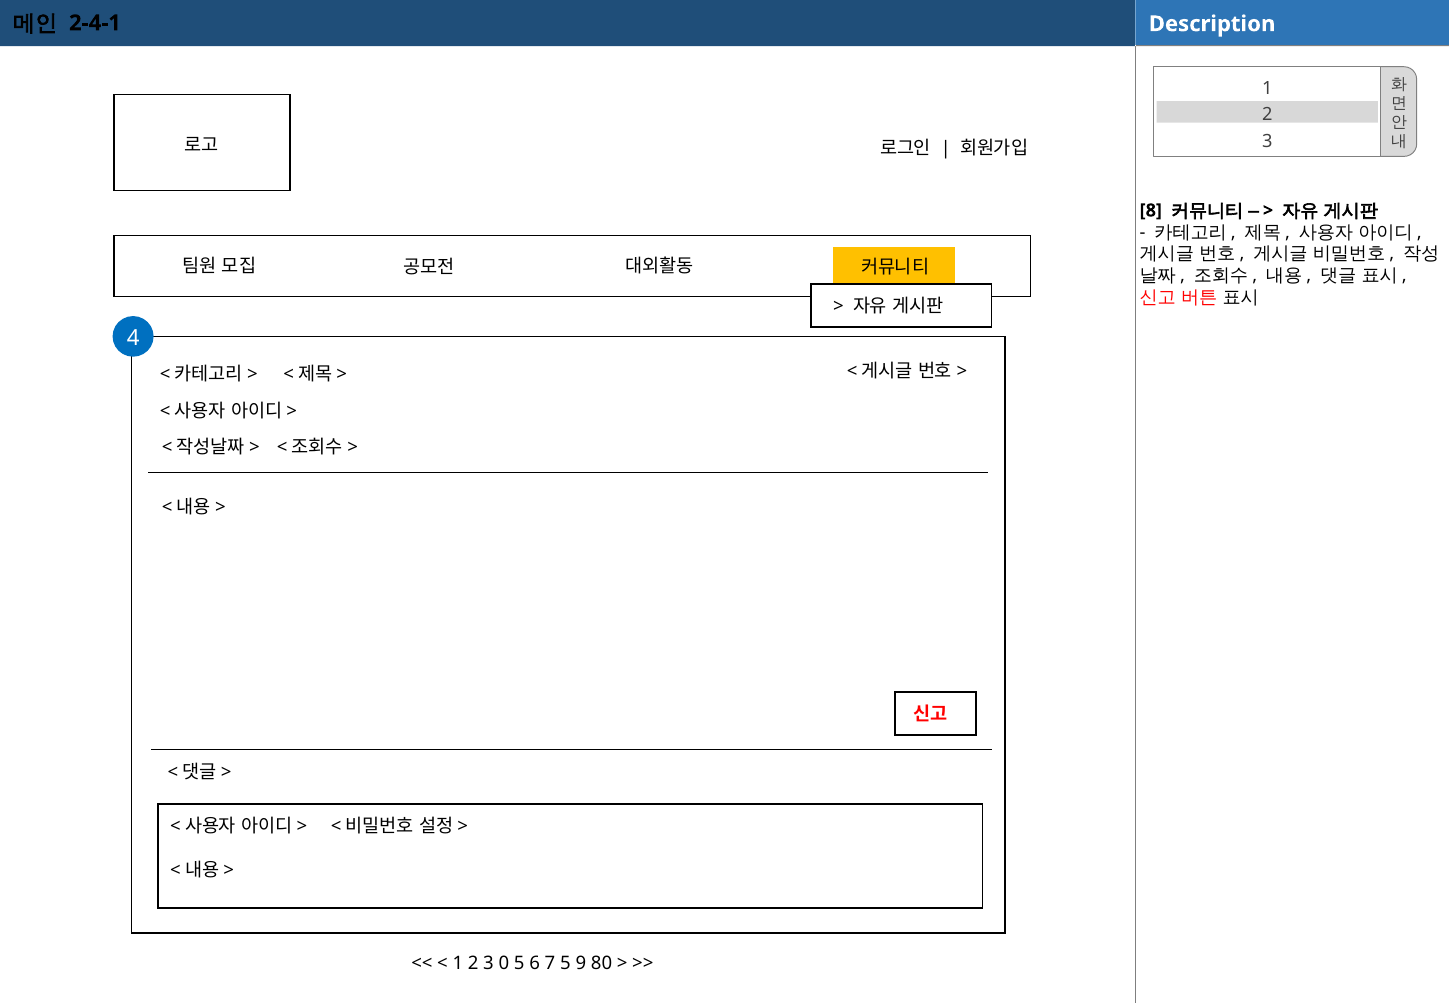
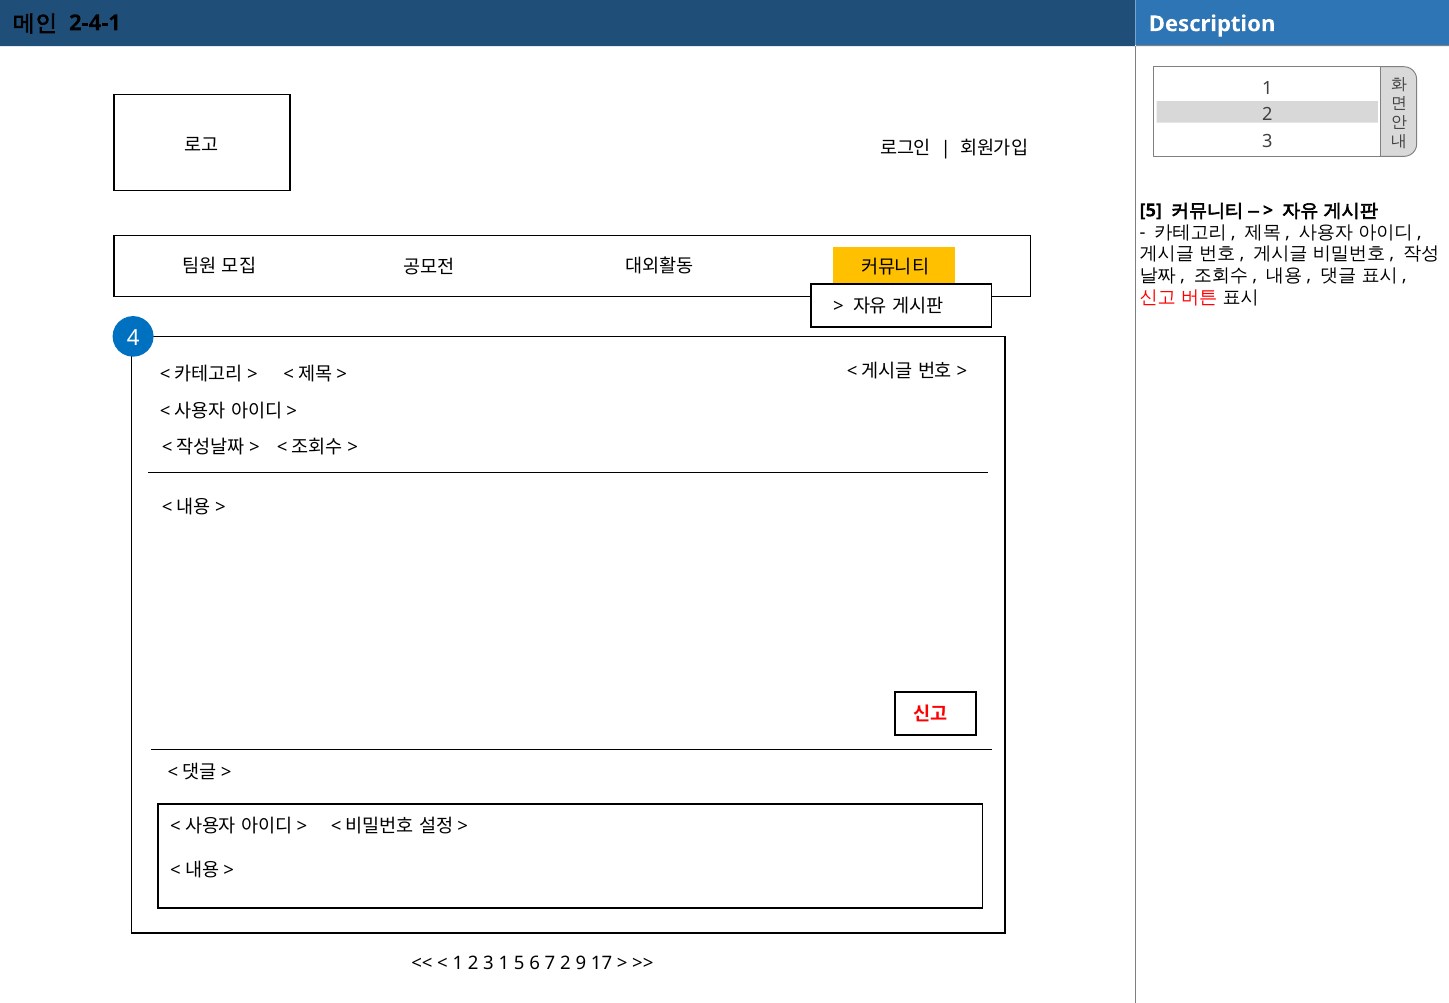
8: 8 -> 5 (1151, 211)
3 0: 0 -> 1 (504, 963)
7 5: 5 -> 2 (565, 963)
80: 80 -> 17 (602, 963)
